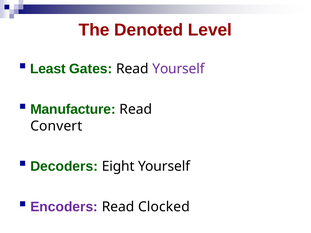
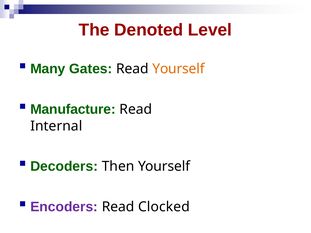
Least: Least -> Many (48, 69)
Yourself colour: purple -> orange (178, 69)
Convert: Convert -> Internal (56, 126)
Eight: Eight -> Then (118, 167)
